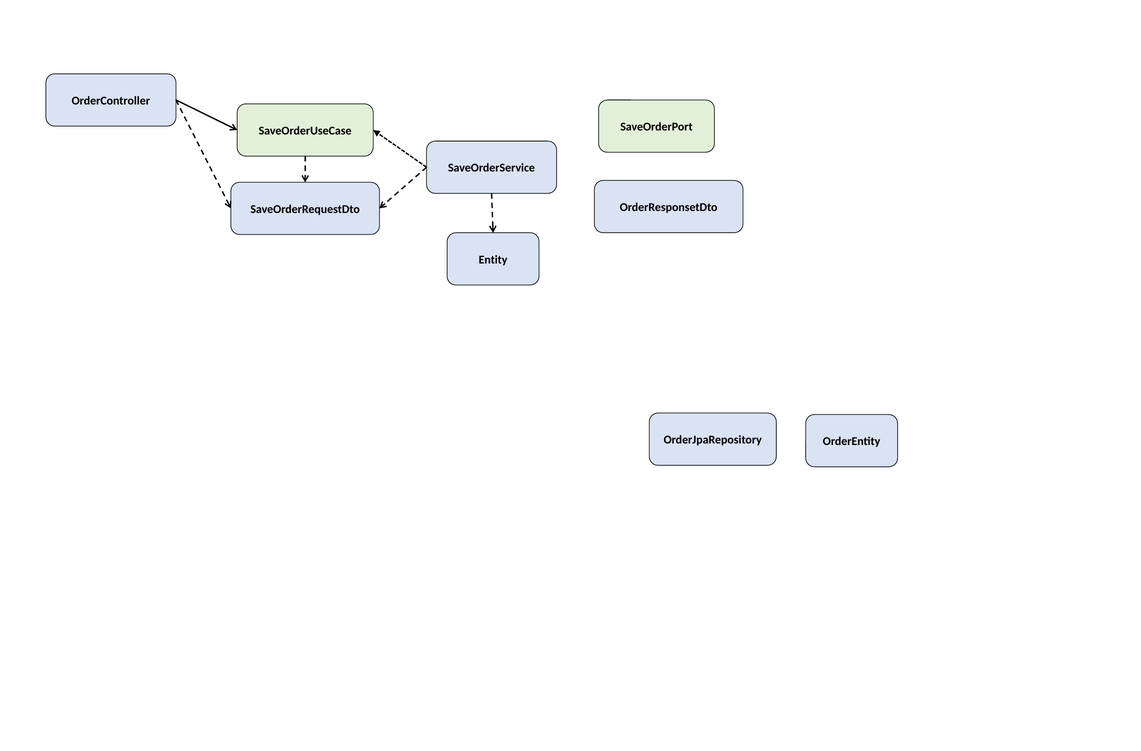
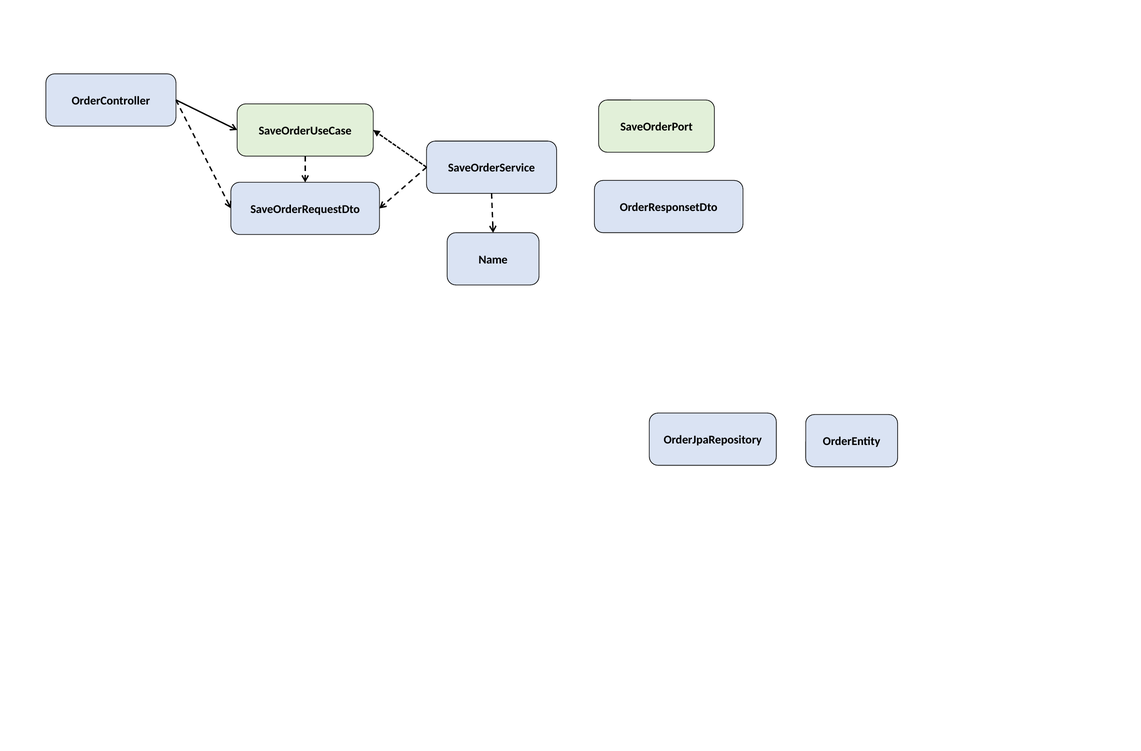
Entity: Entity -> Name (493, 260)
